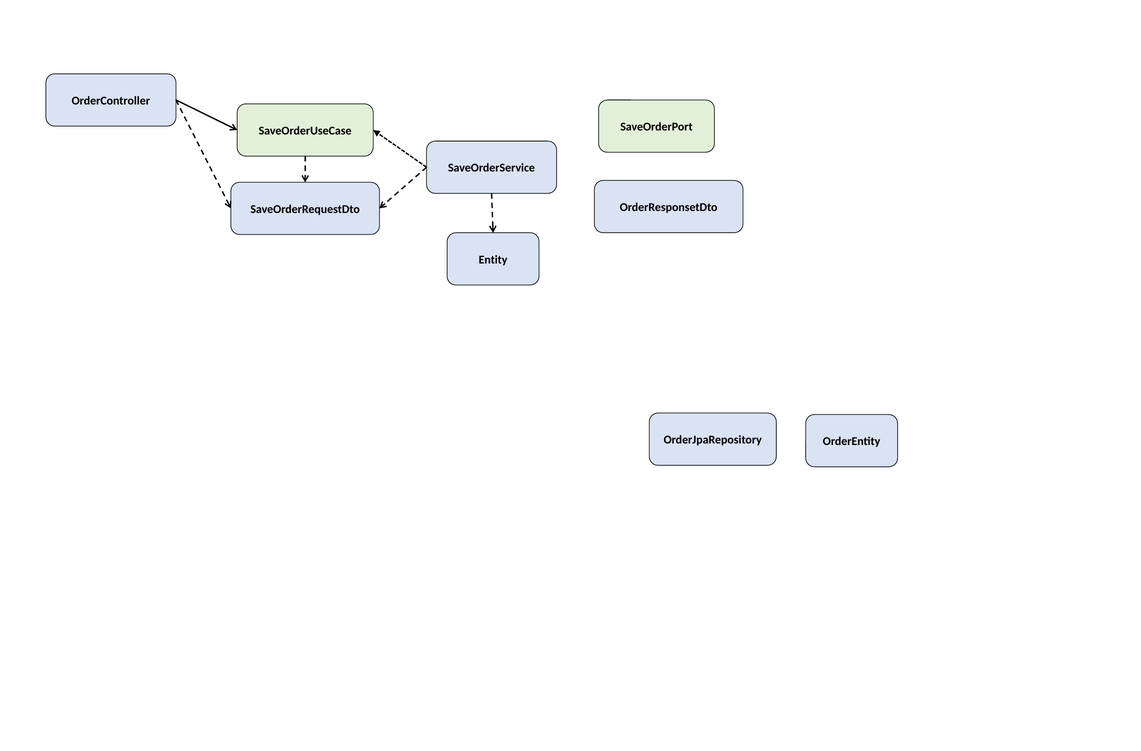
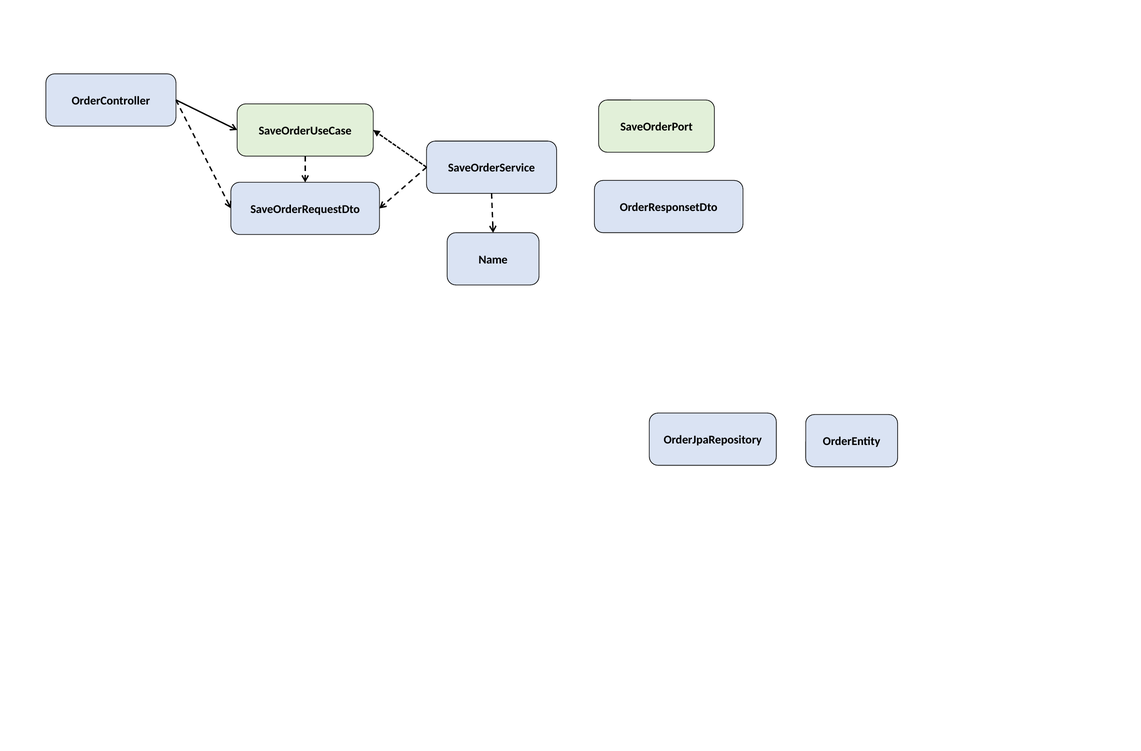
Entity: Entity -> Name (493, 260)
